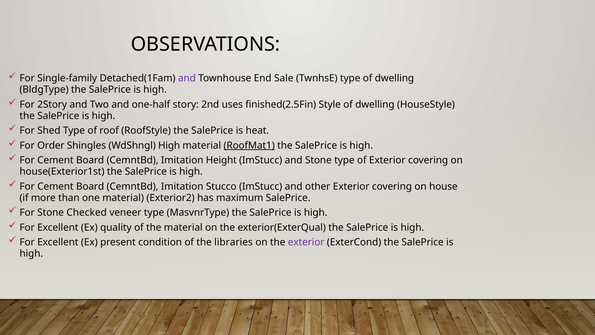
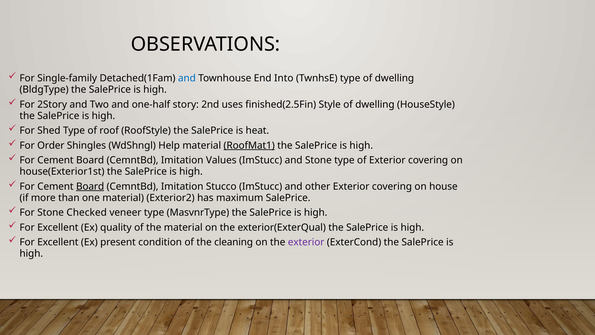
and colour: purple -> blue (187, 78)
Sale: Sale -> Into (284, 78)
WdShngl High: High -> Help (169, 145)
Height: Height -> Values (221, 160)
Board underline: none -> present (90, 186)
libraries: libraries -> cleaning (234, 242)
